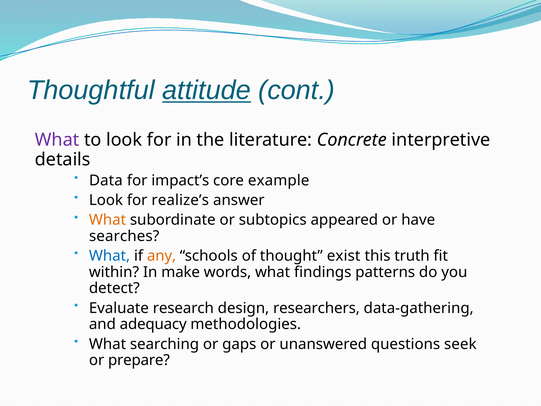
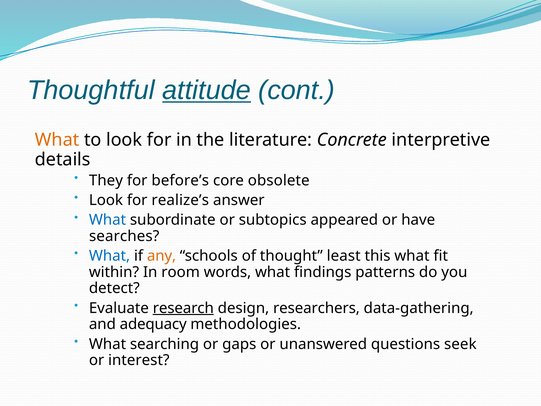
What colour: purple -> orange (57, 140)
Data: Data -> They (106, 180)
impact’s: impact’s -> before’s (180, 180)
example: example -> obsolete (279, 180)
What colour: orange -> blue (108, 220)
exist: exist -> least (344, 256)
this truth: truth -> what (412, 256)
make: make -> room (181, 272)
research underline: none -> present (183, 308)
prepare: prepare -> interest (139, 360)
